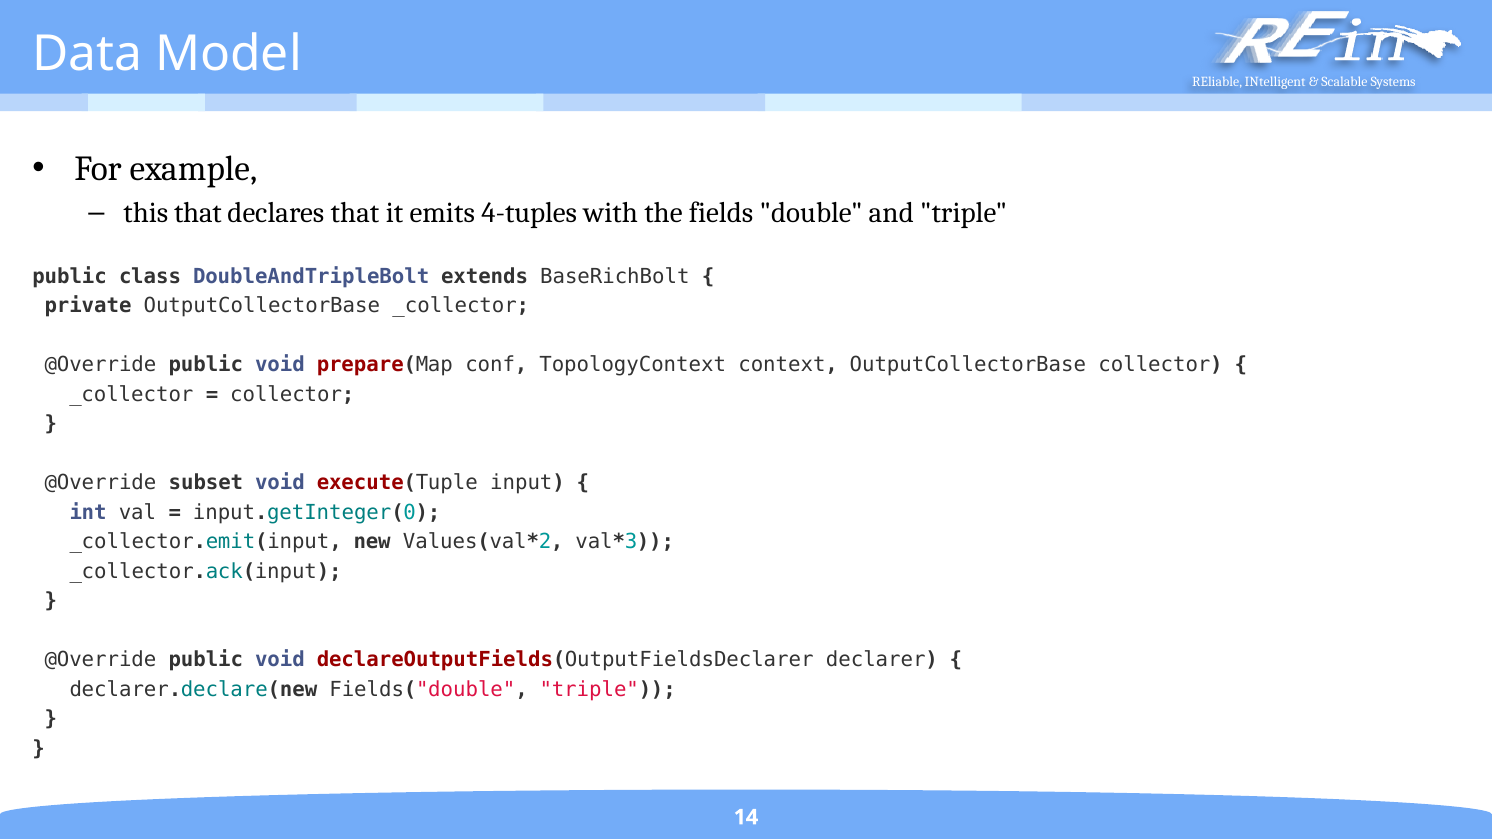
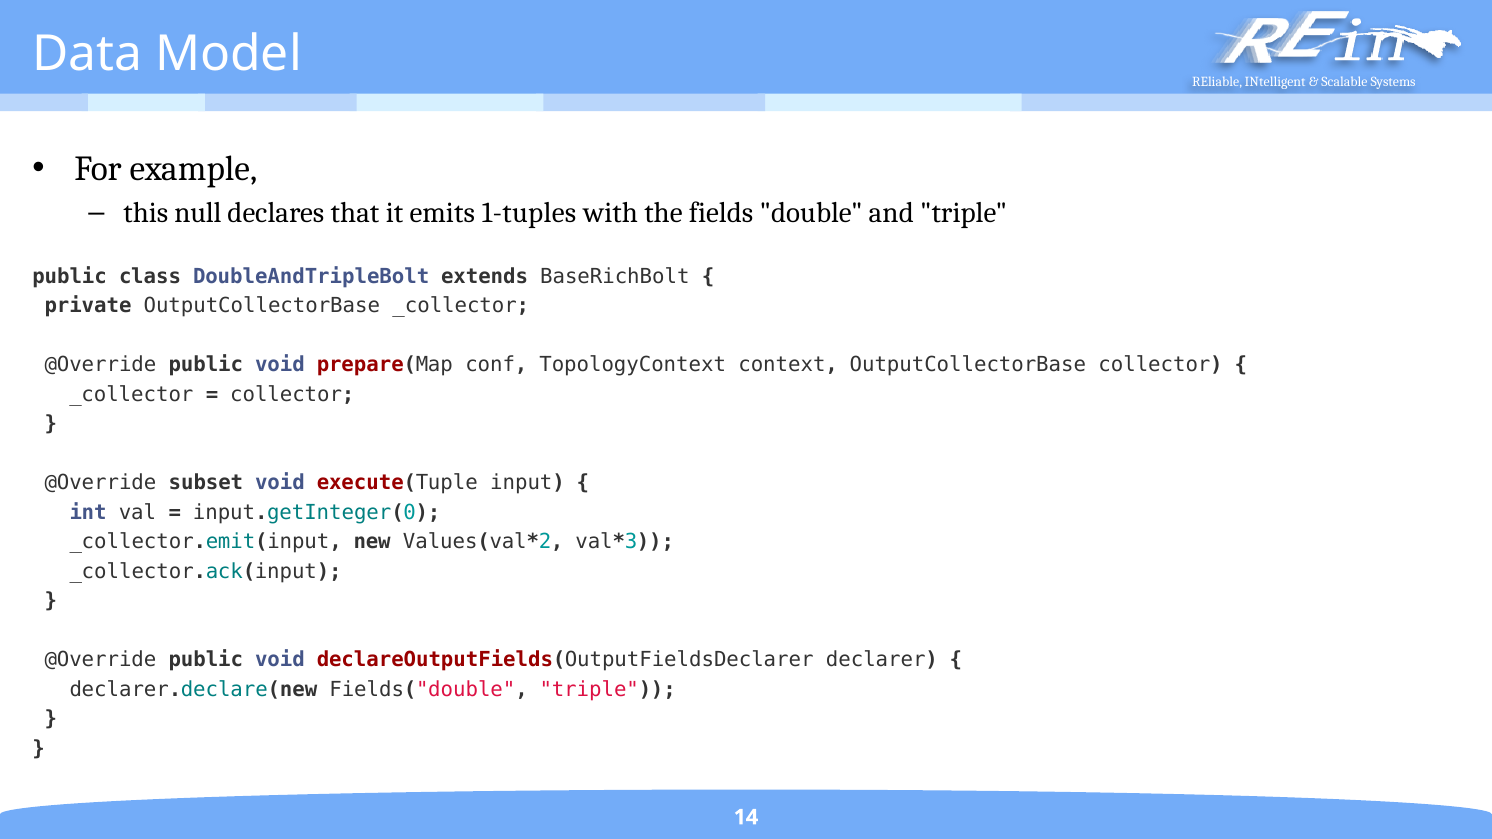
this that: that -> null (198, 213)
4-tuples: 4-tuples -> 1-tuples (529, 213)
